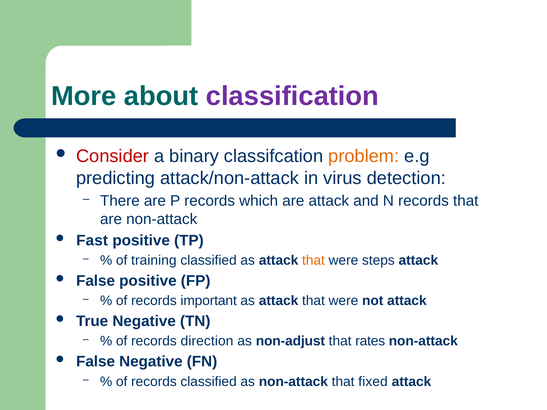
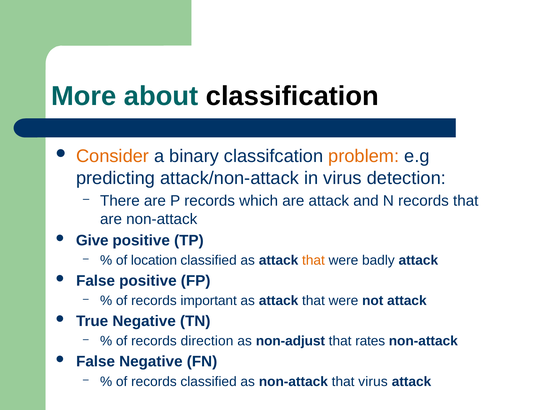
classification colour: purple -> black (292, 96)
Consider colour: red -> orange (113, 156)
Fast: Fast -> Give (92, 241)
training: training -> location (154, 261)
steps: steps -> badly (378, 261)
that fixed: fixed -> virus (373, 382)
